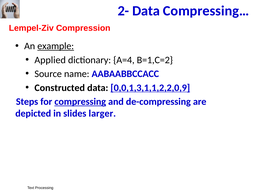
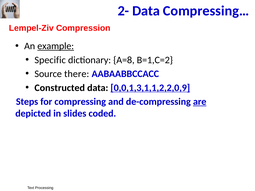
Applied: Applied -> Specific (50, 60)
A=4: A=4 -> A=8 (124, 60)
name: name -> there (77, 74)
compressing underline: present -> none (80, 102)
are underline: none -> present (200, 102)
larger: larger -> coded (102, 114)
